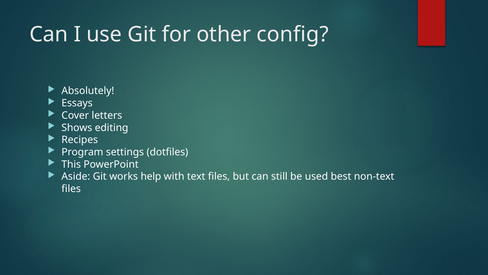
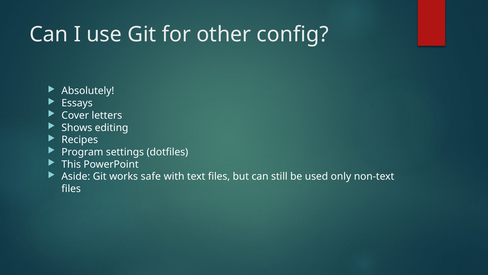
help: help -> safe (151, 176)
best: best -> only (341, 176)
